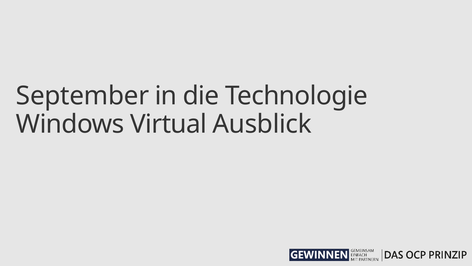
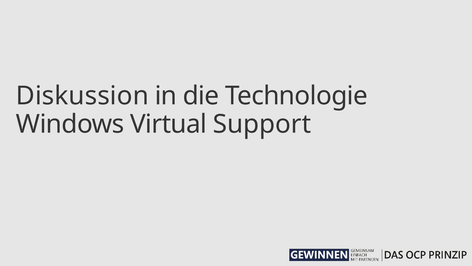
September: September -> Diskussion (82, 96)
Ausblick: Ausblick -> Support (262, 124)
